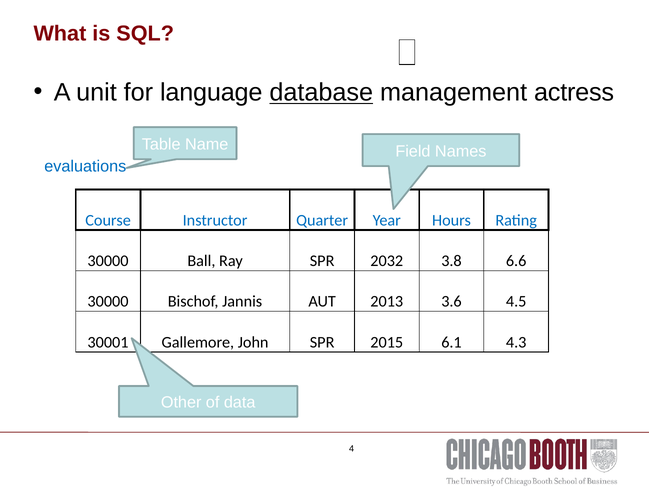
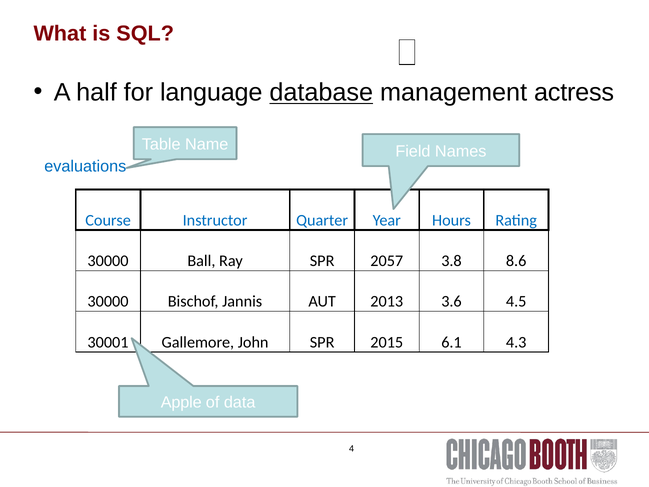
unit: unit -> half (96, 92)
2032: 2032 -> 2057 (387, 261)
6.6: 6.6 -> 8.6 (516, 261)
Other: Other -> Apple (181, 402)
